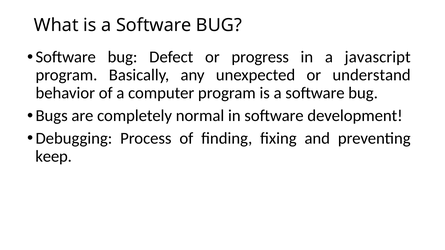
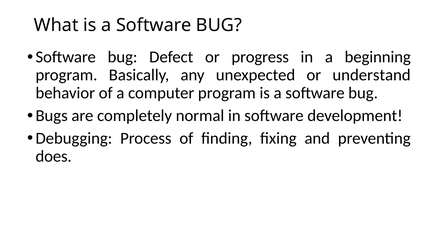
javascript: javascript -> beginning (378, 57)
keep: keep -> does (54, 157)
